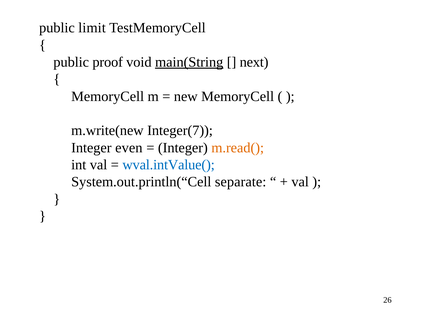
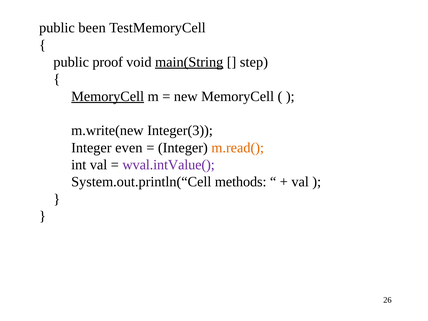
limit: limit -> been (92, 28)
next: next -> step (254, 62)
MemoryCell underline: none -> present (108, 96)
Integer(7: Integer(7 -> Integer(3 (180, 131)
wval.intValue( colour: blue -> purple (169, 165)
separate: separate -> methods (241, 182)
